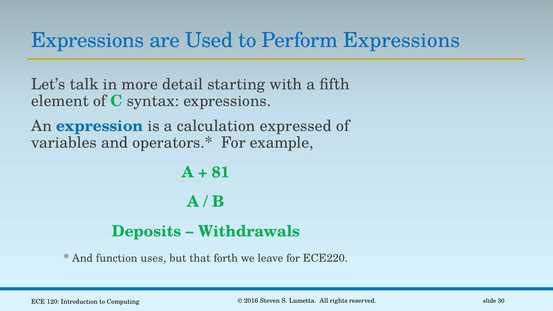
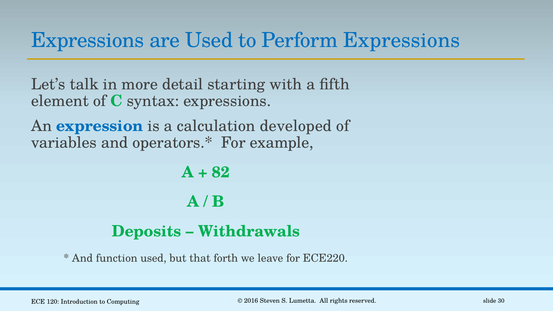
expressed: expressed -> developed (296, 126)
81: 81 -> 82 (221, 172)
function uses: uses -> used (153, 258)
